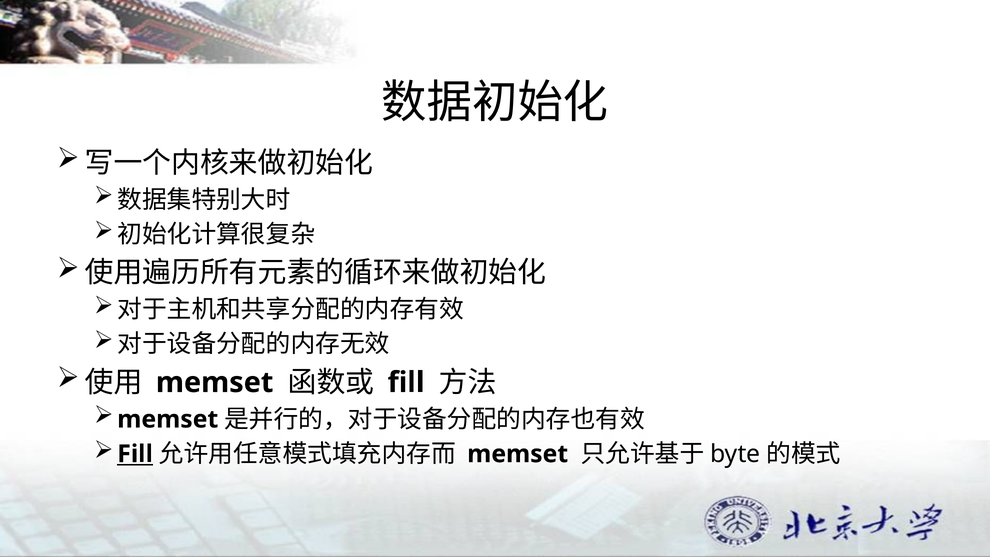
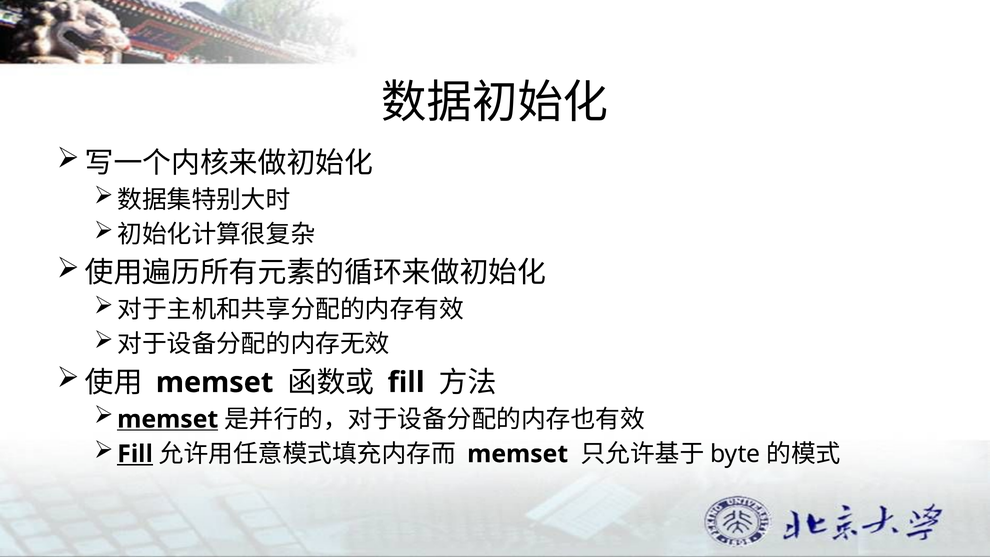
memset underline: none -> present (168, 419)
